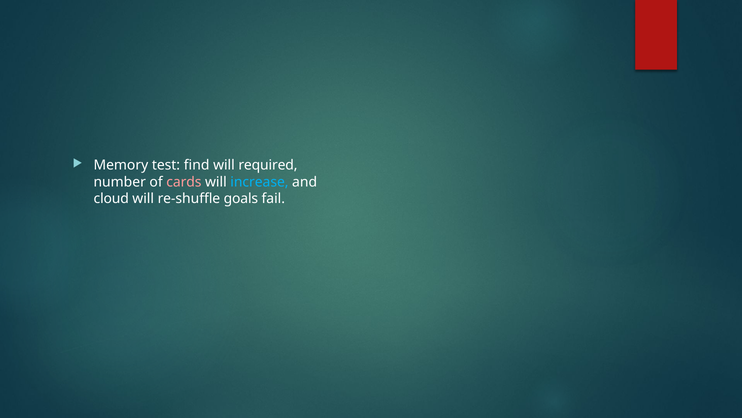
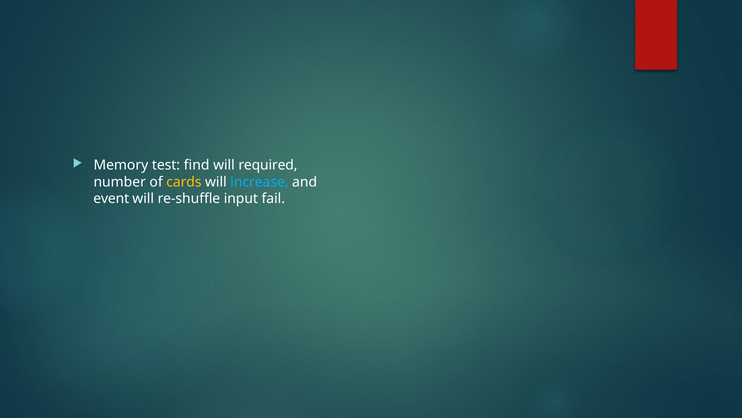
cards colour: pink -> yellow (184, 182)
cloud: cloud -> event (111, 199)
goals: goals -> input (241, 199)
